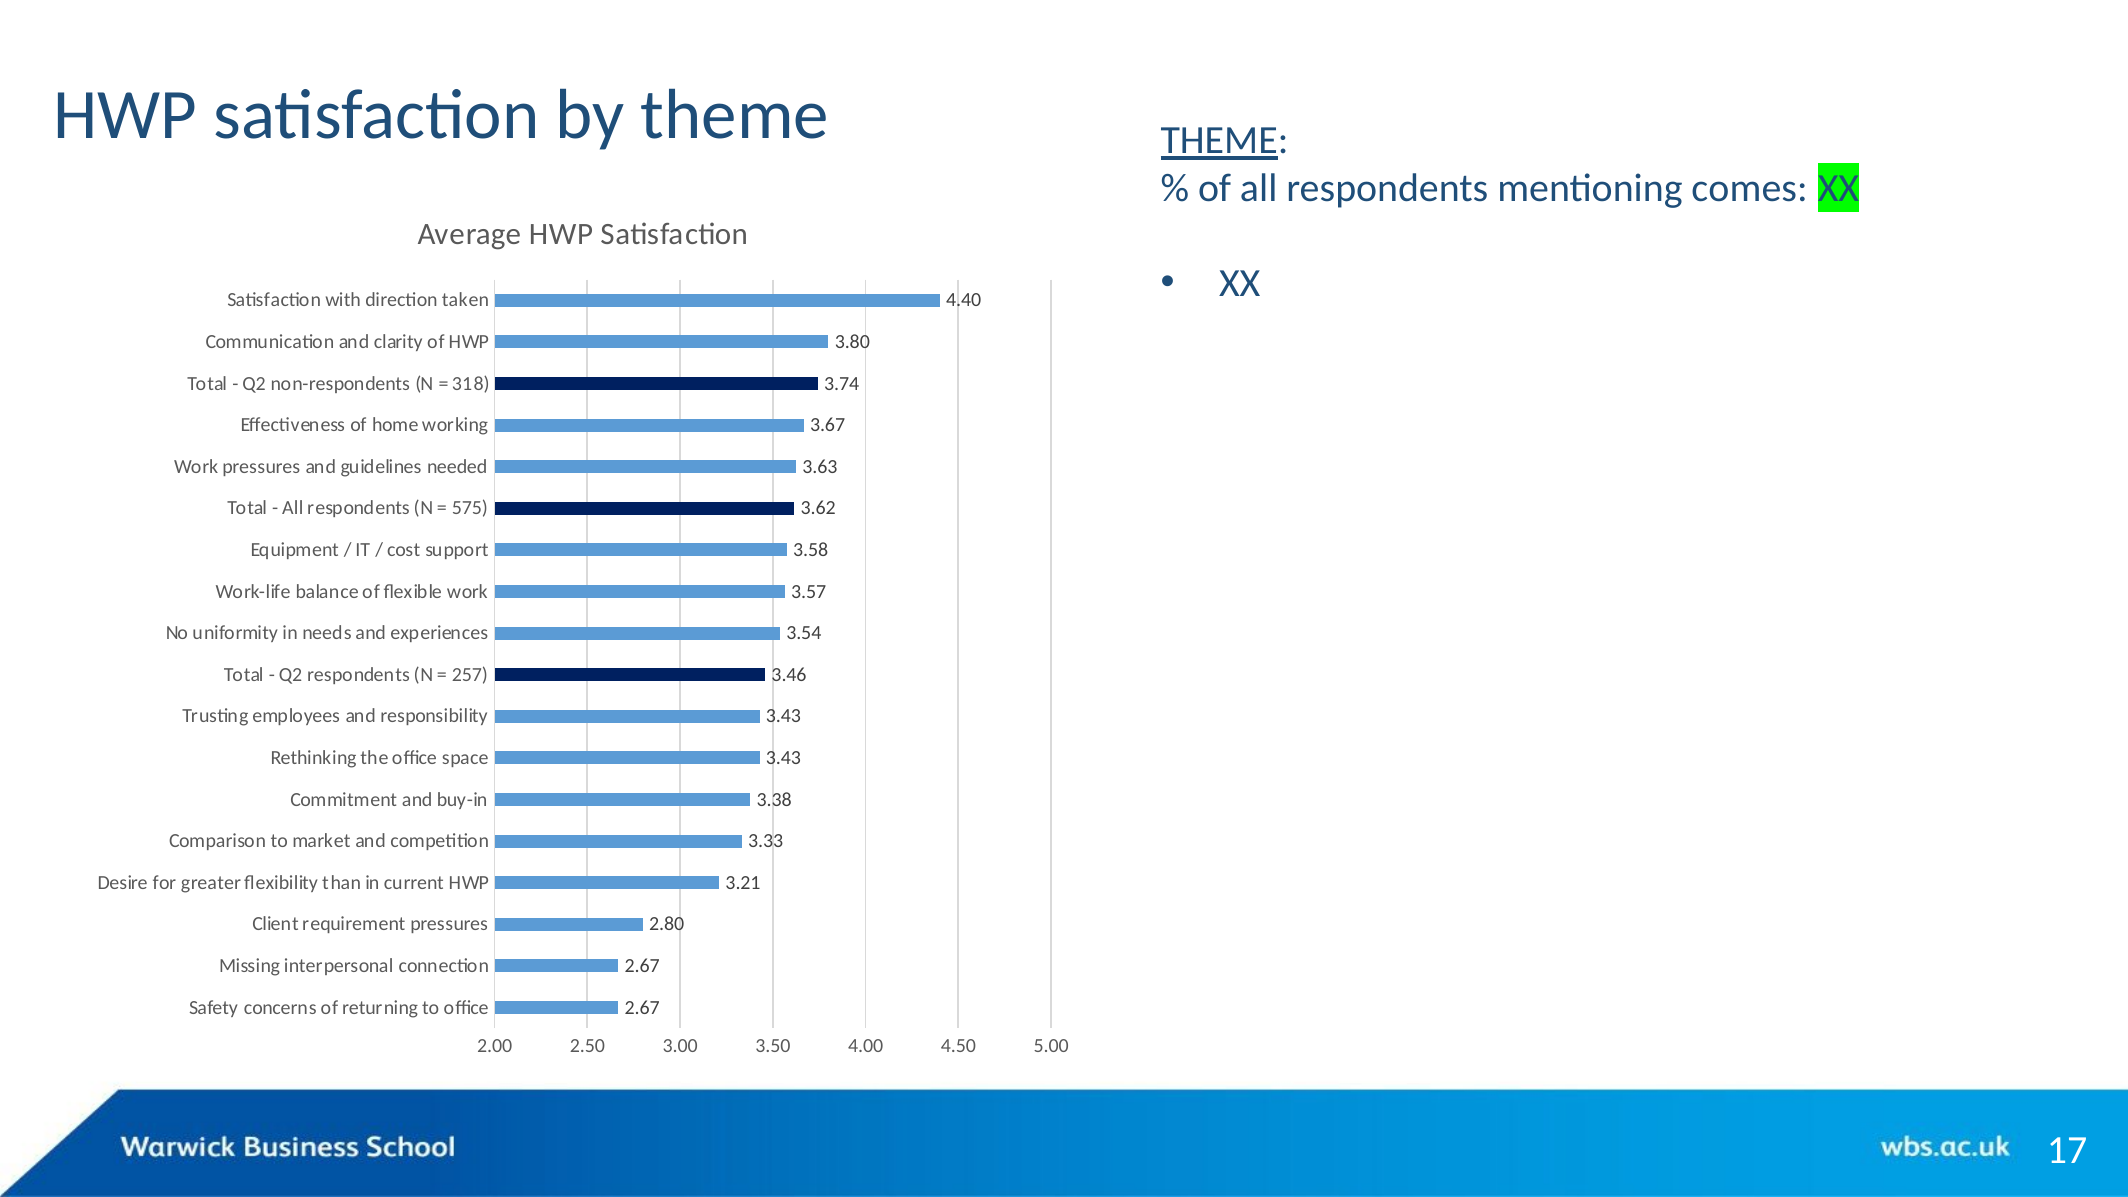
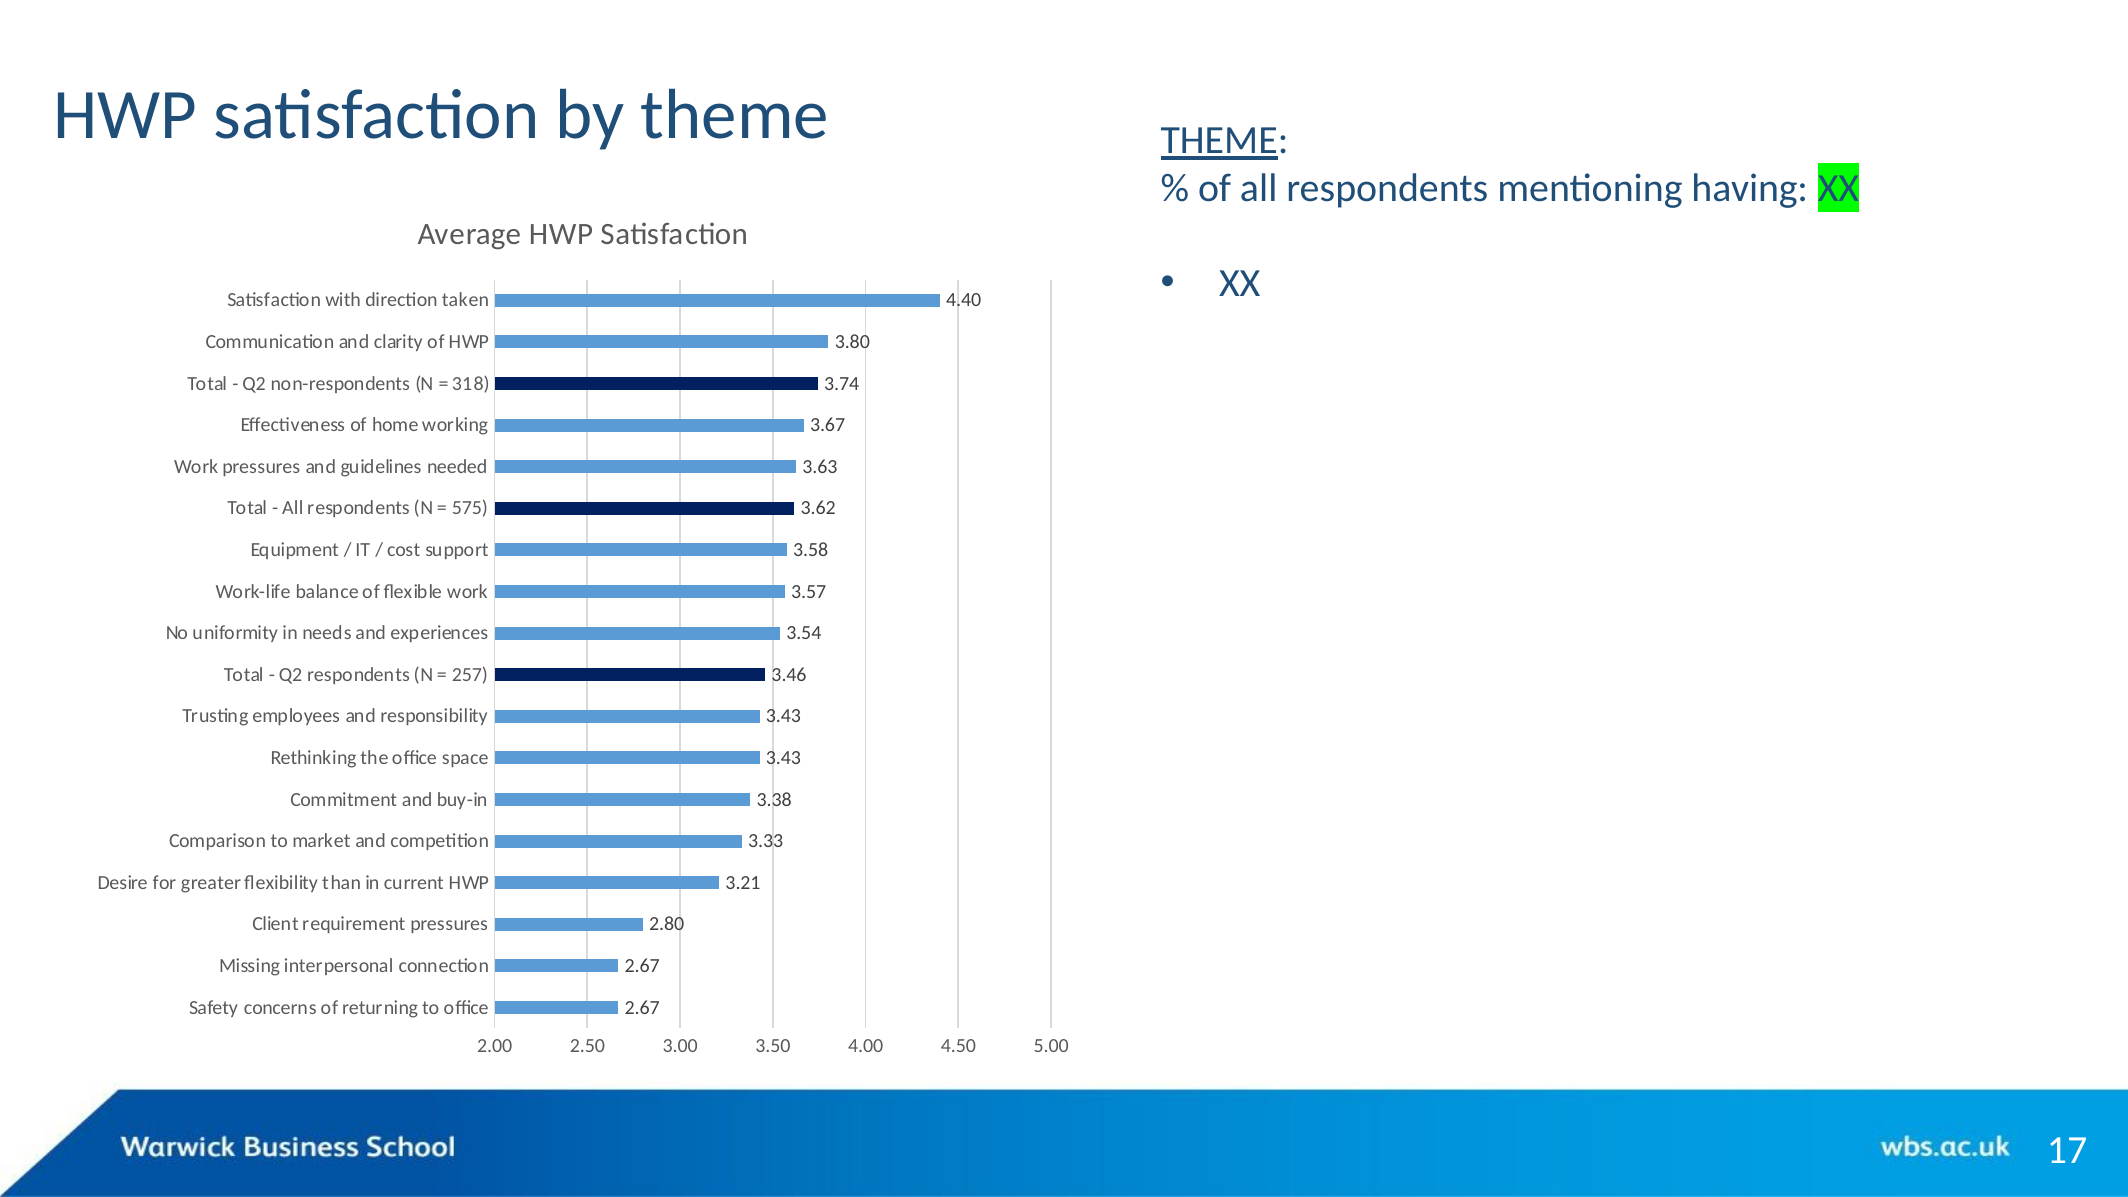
comes: comes -> having (1750, 188)
